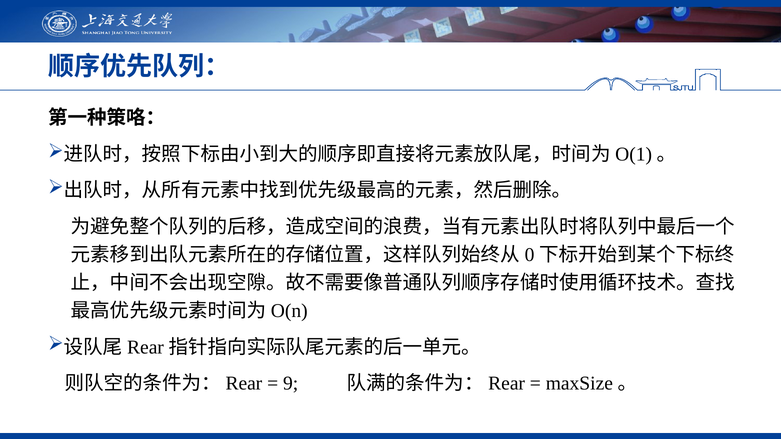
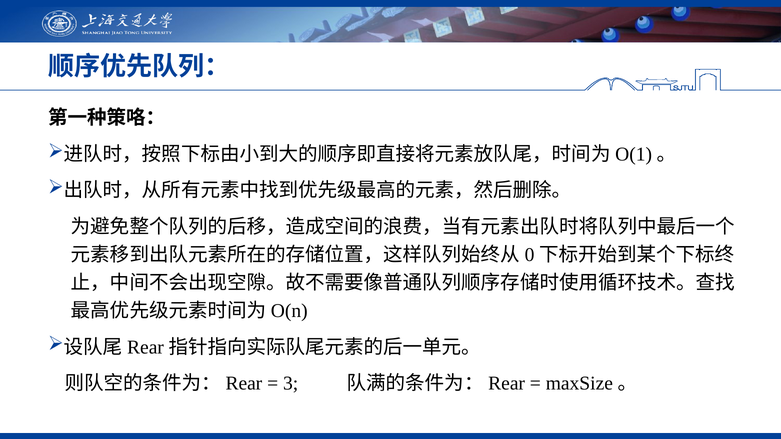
9: 9 -> 3 (291, 384)
